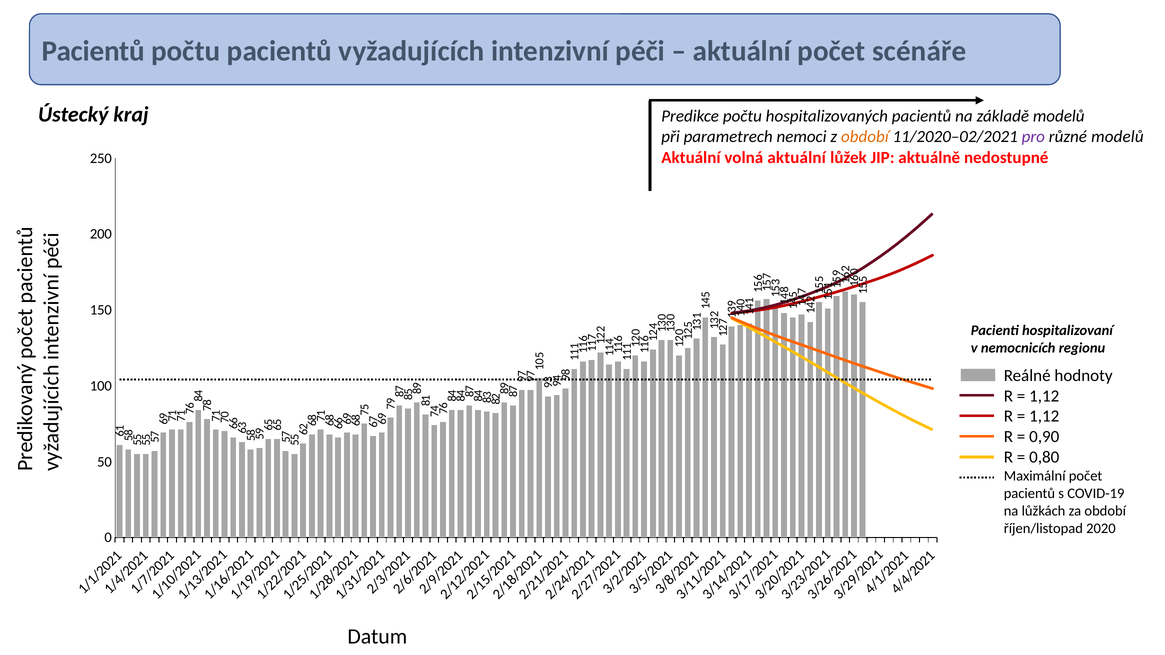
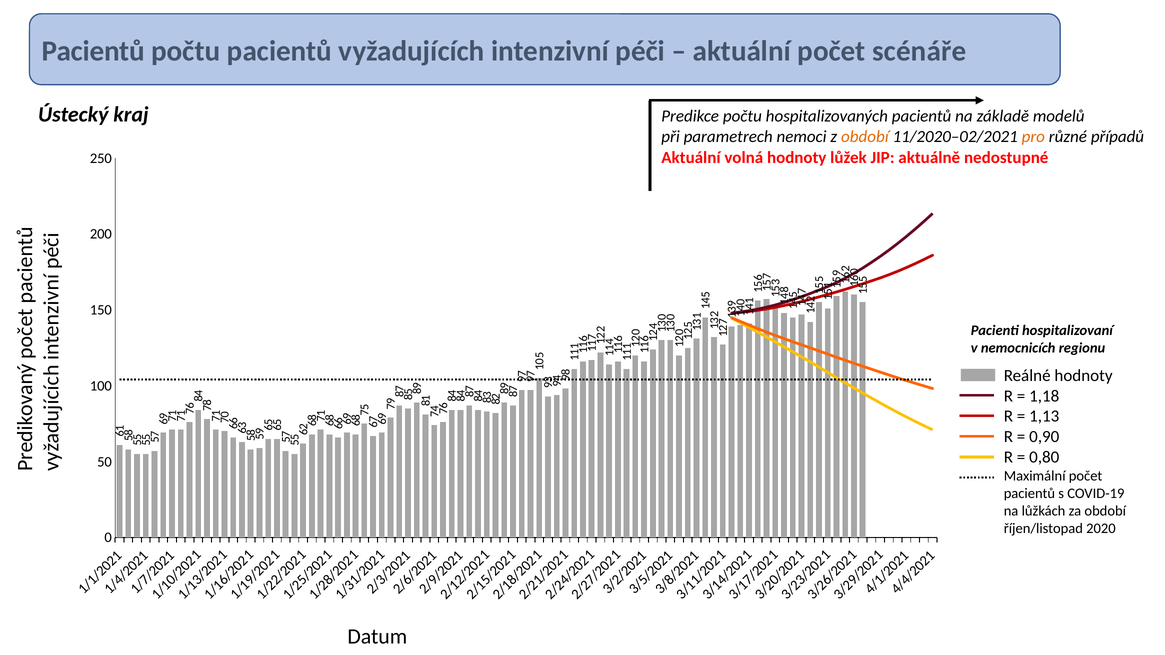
pro colour: purple -> orange (1033, 137)
různé modelů: modelů -> případů (1117, 137)
volná aktuální: aktuální -> hodnoty (797, 158)
1,12: 1,12 -> 1,18 (1044, 396)
1,12: 1,12 -> 1,13 (1044, 417)
